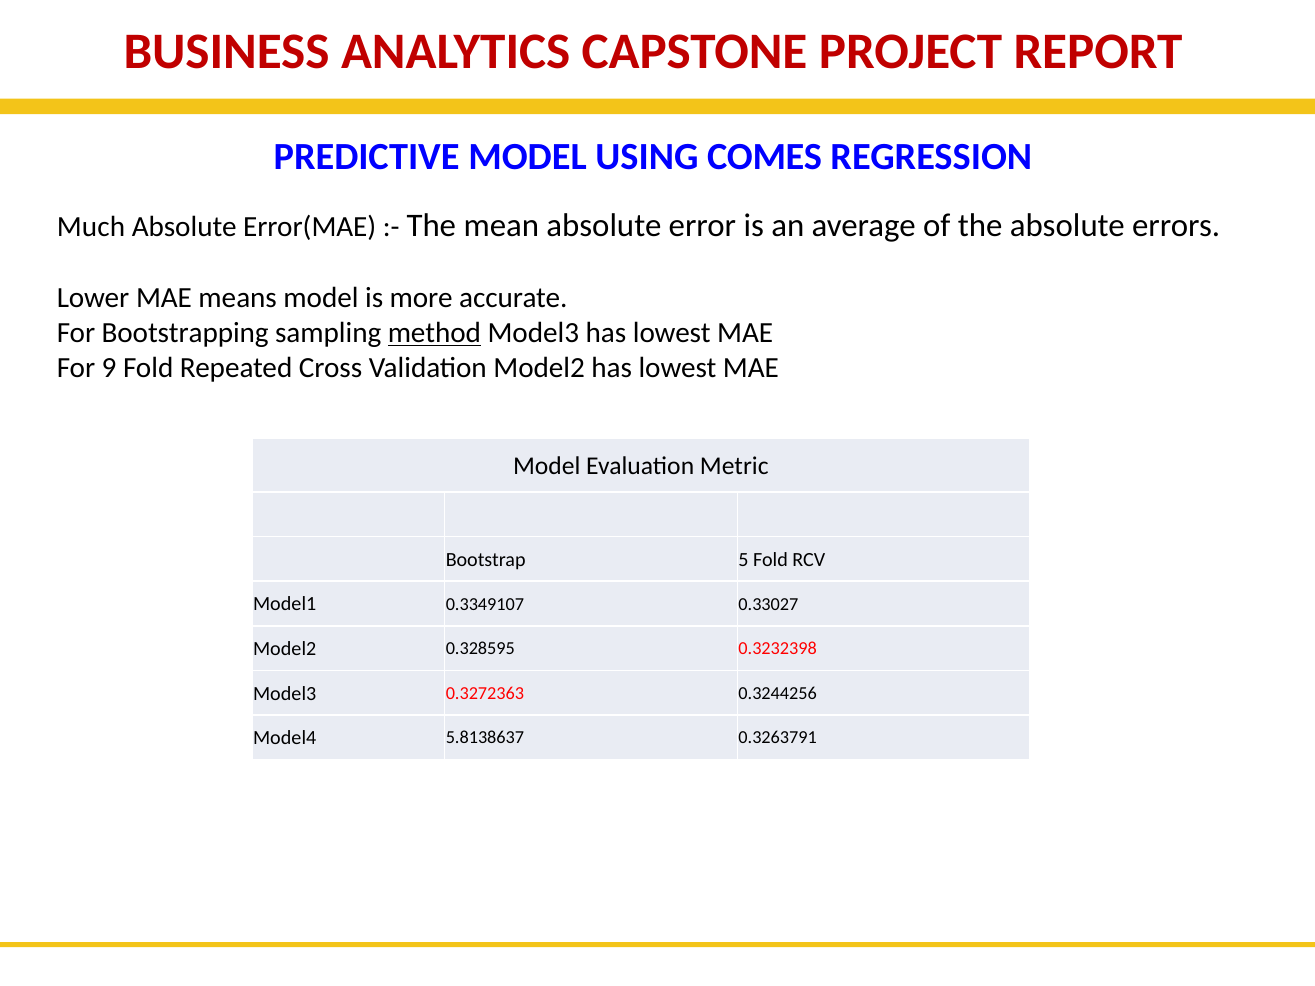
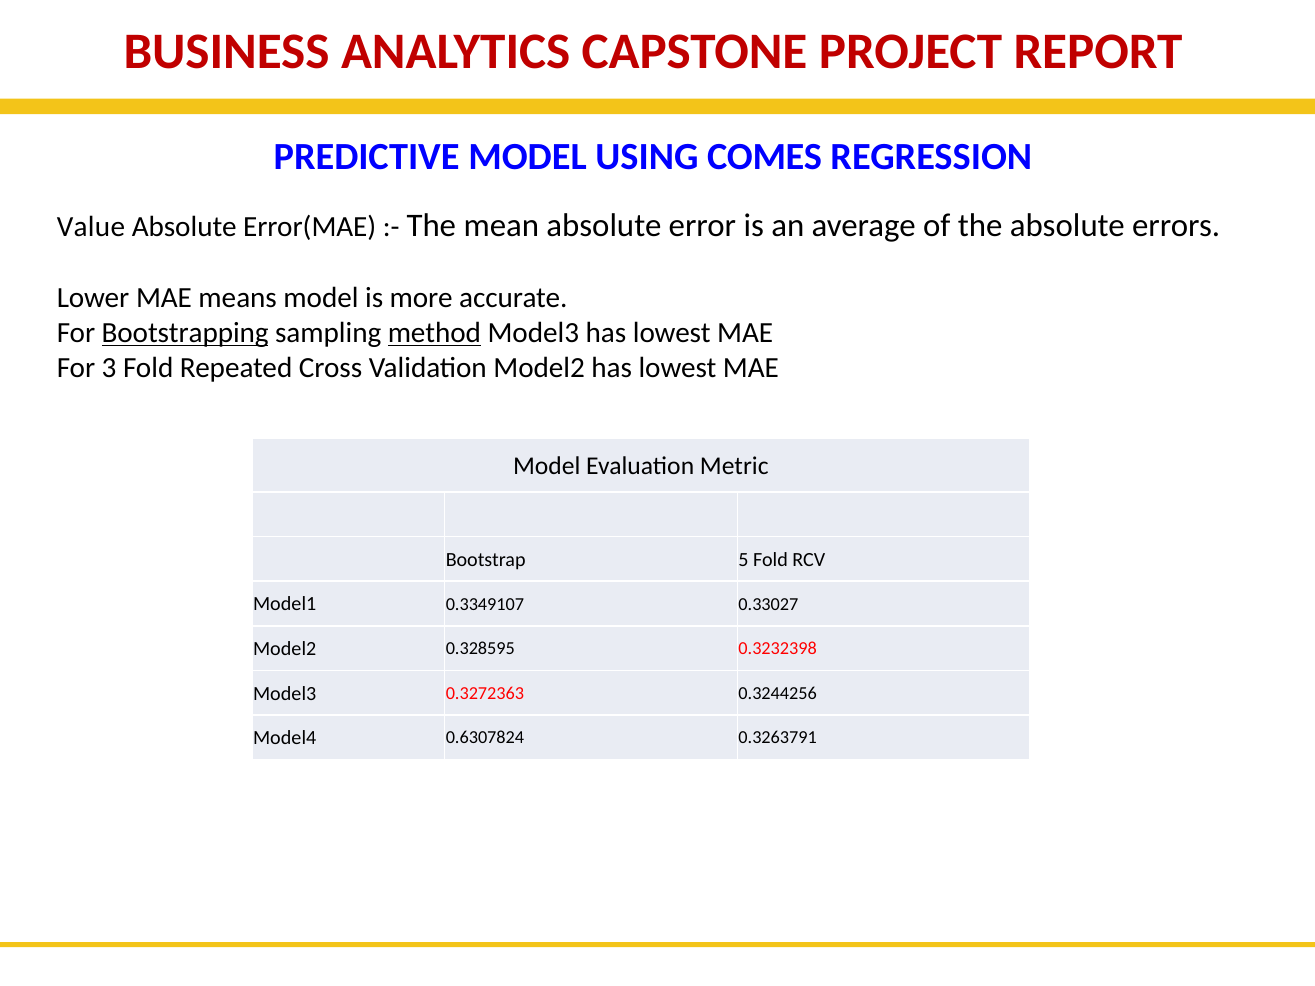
Much: Much -> Value (91, 227)
Bootstrapping underline: none -> present (185, 333)
9: 9 -> 3 (109, 368)
5.8138637: 5.8138637 -> 0.6307824 (485, 738)
